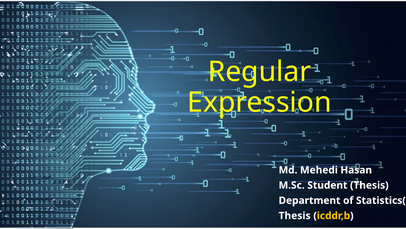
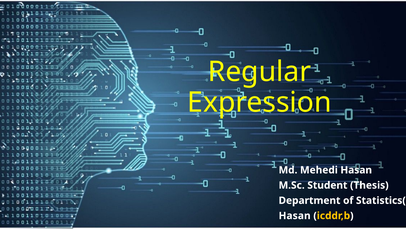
Thesis: Thesis -> Hasan (295, 215)
